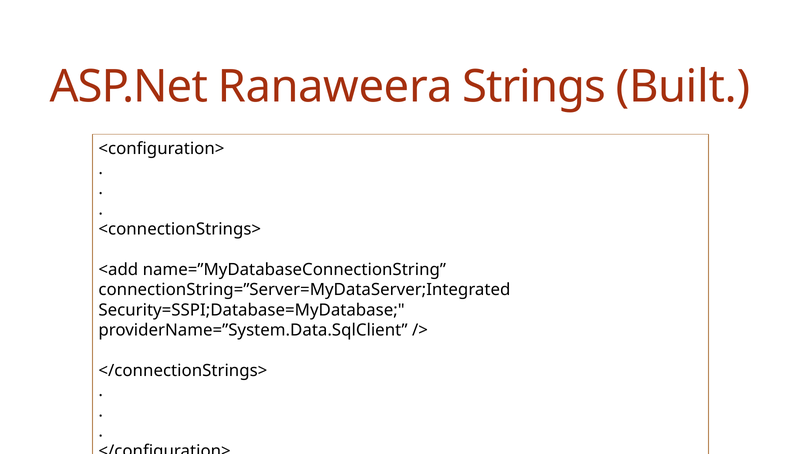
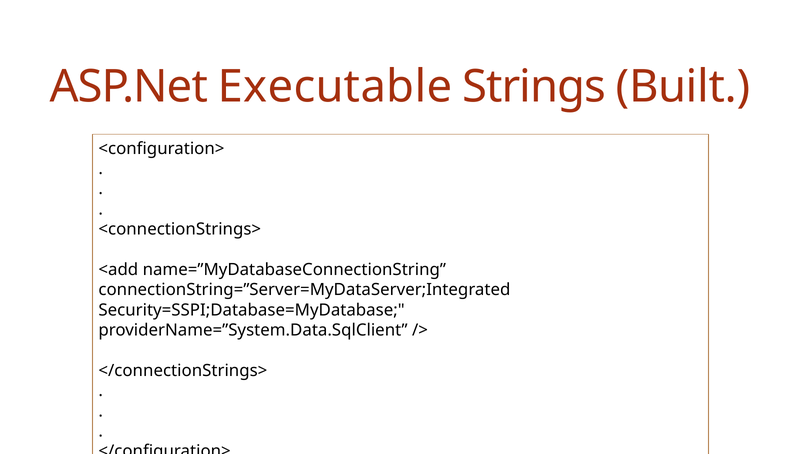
Ranaweera: Ranaweera -> Executable (335, 87)
